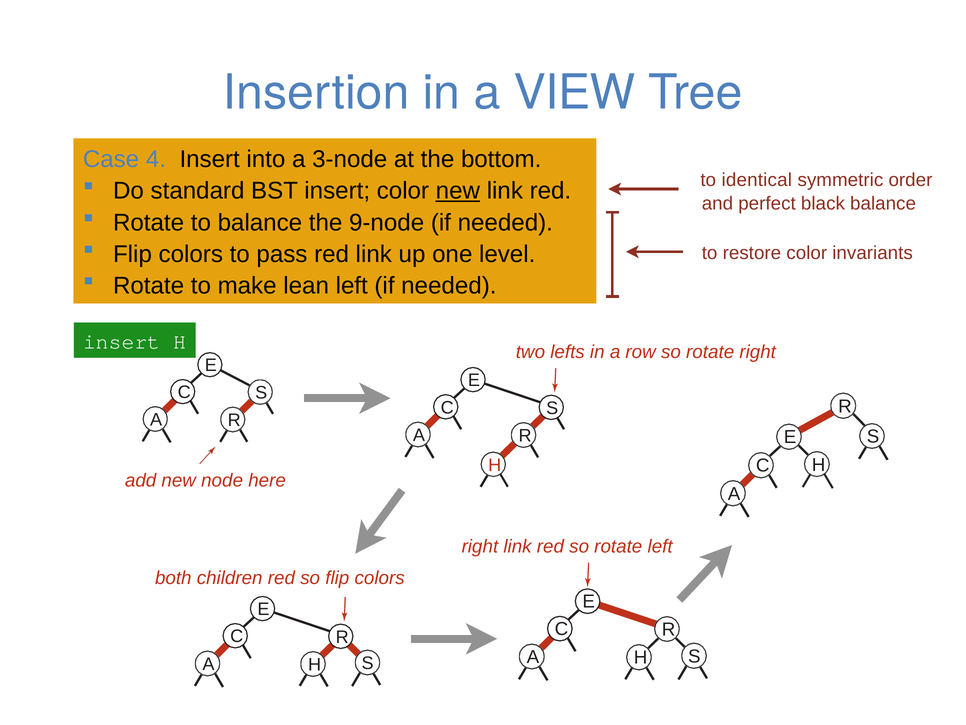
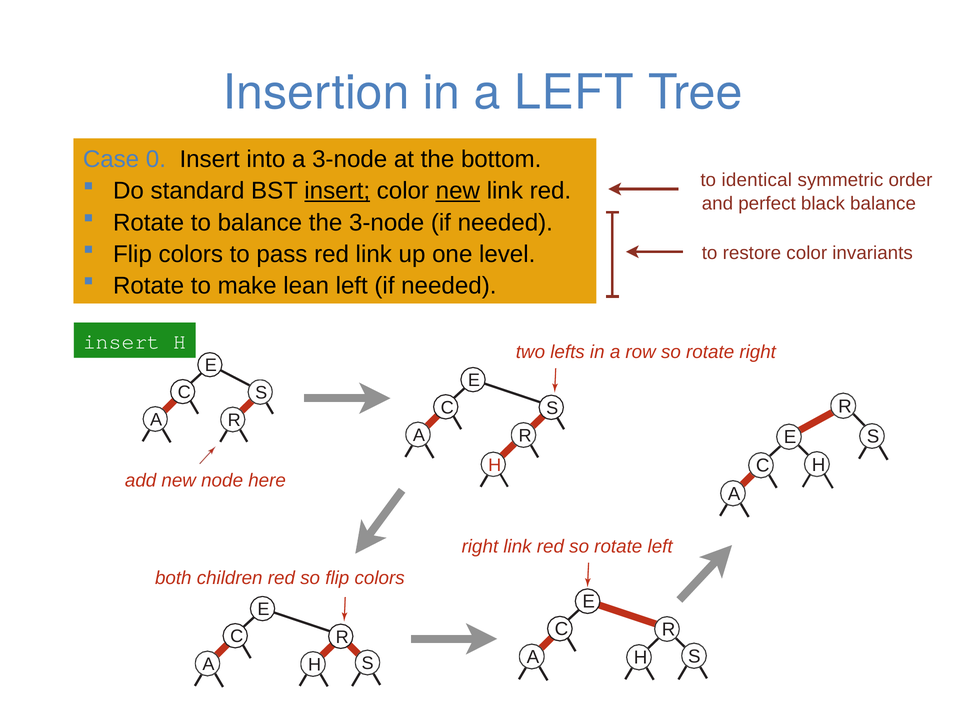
a VIEW: VIEW -> LEFT (574, 93)
4: 4 -> 0 (156, 159)
insert underline: none -> present (337, 191)
the 9-node: 9-node -> 3-node (387, 222)
